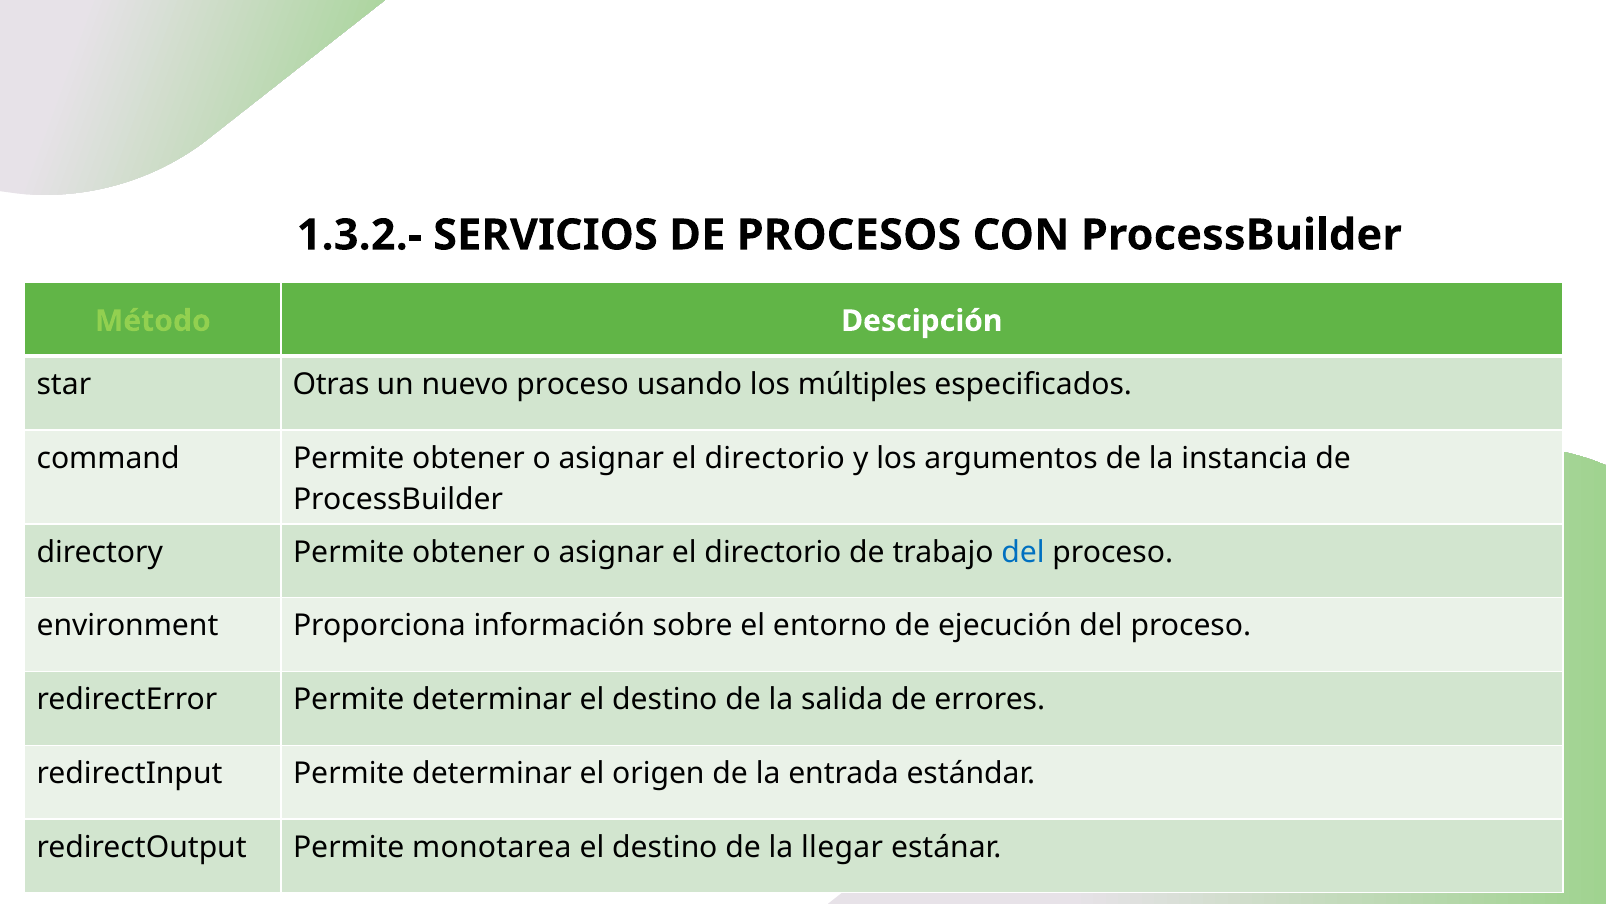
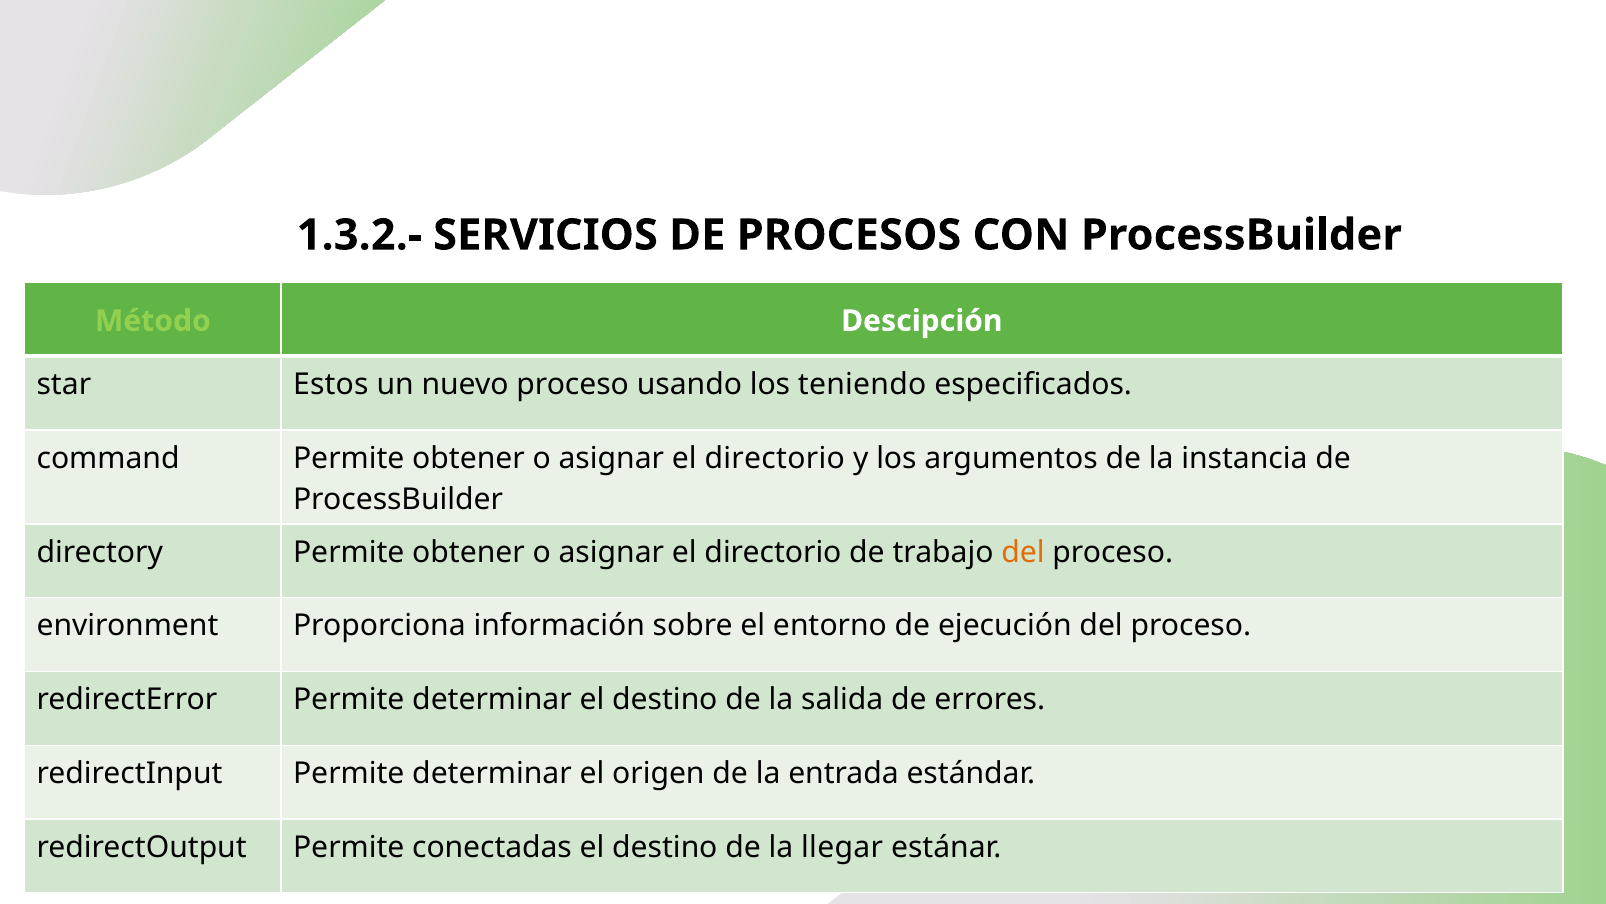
Otras: Otras -> Estos (331, 384)
múltiples: múltiples -> teniendo (862, 384)
del colour: blue -> orange (1023, 552)
monotarea: monotarea -> conectadas (492, 847)
